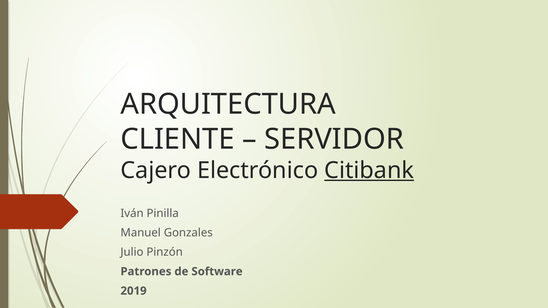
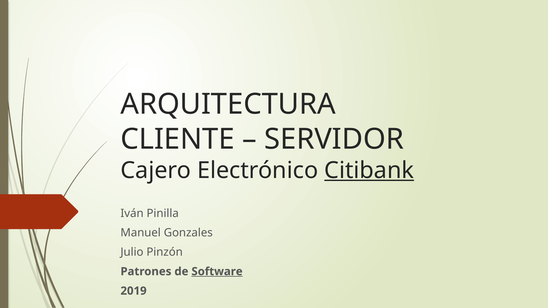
Software underline: none -> present (217, 272)
